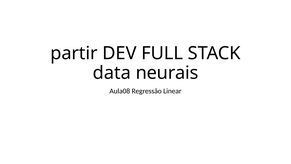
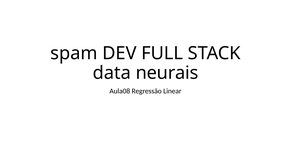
partir: partir -> spam (74, 53)
